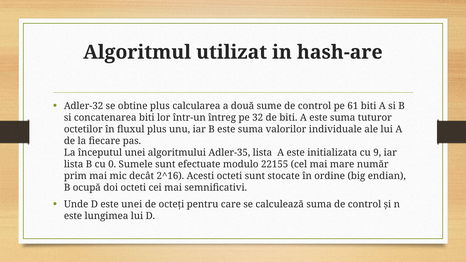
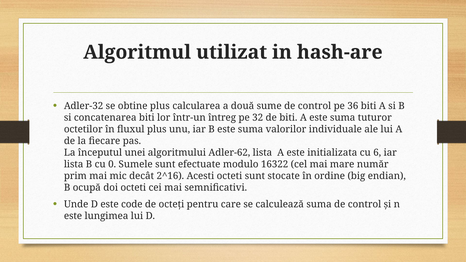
61: 61 -> 36 (353, 106)
Adler-35: Adler-35 -> Adler-62 (229, 153)
9: 9 -> 6 (377, 153)
22155: 22155 -> 16322 (275, 164)
este unei: unei -> code (132, 204)
